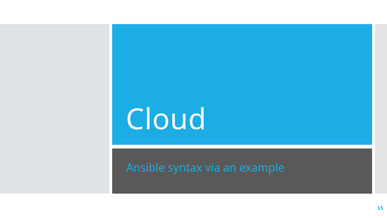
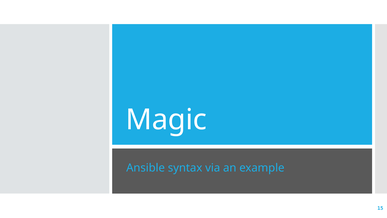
Cloud: Cloud -> Magic (166, 120)
